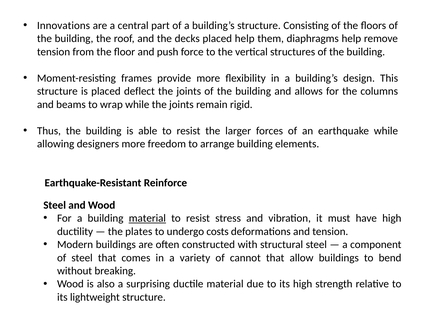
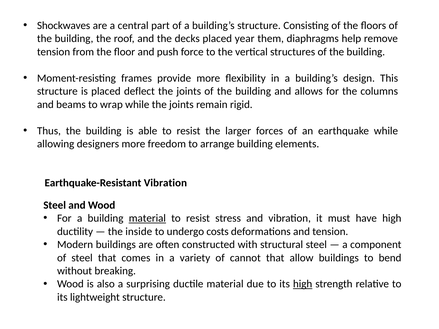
Innovations: Innovations -> Shockwaves (64, 25)
placed help: help -> year (245, 39)
Earthquake-Resistant Reinforce: Reinforce -> Vibration (165, 183)
plates: plates -> inside (139, 232)
high underline: none -> present (303, 284)
